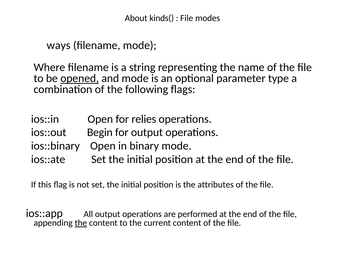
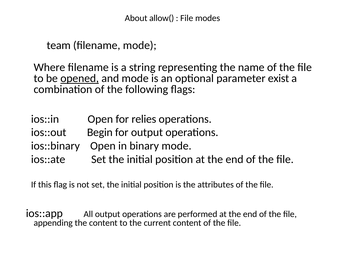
kinds(: kinds( -> allow( (162, 18)
ways: ways -> team (59, 45)
type: type -> exist (279, 79)
the underline: present -> none (81, 224)
